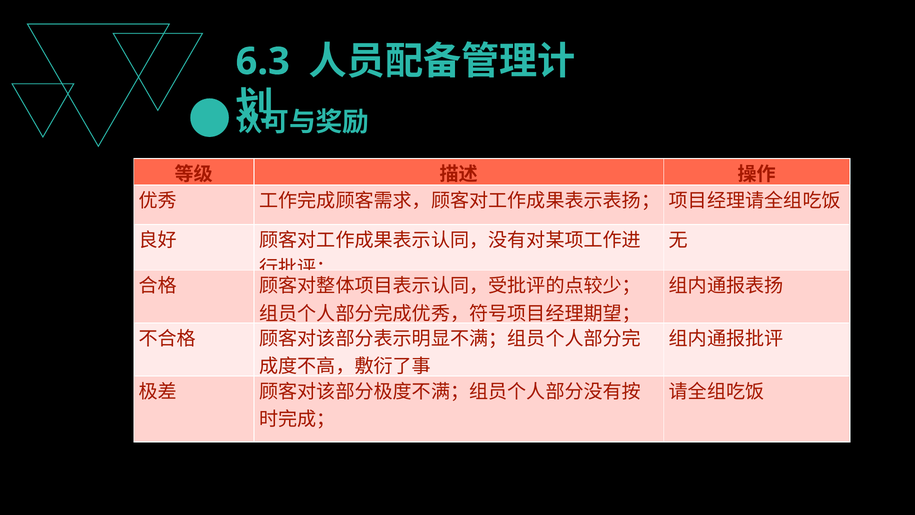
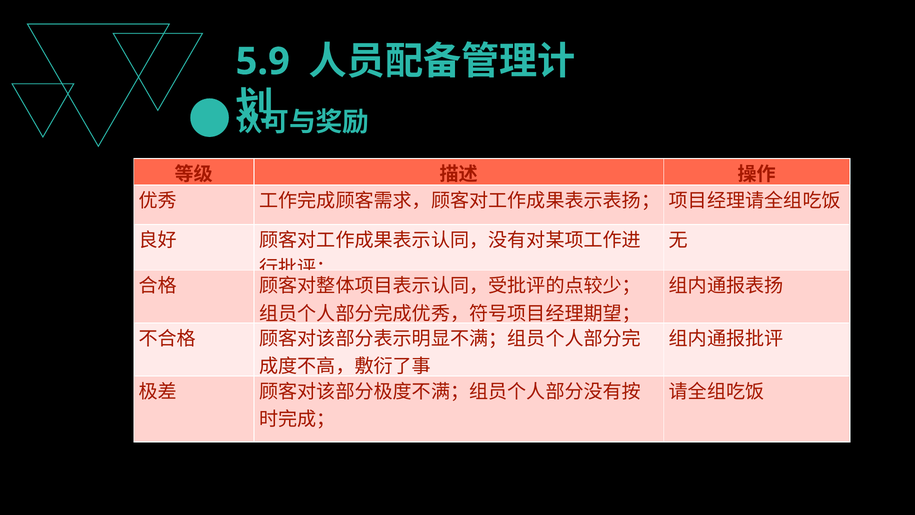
6.3: 6.3 -> 5.9 (263, 61)
